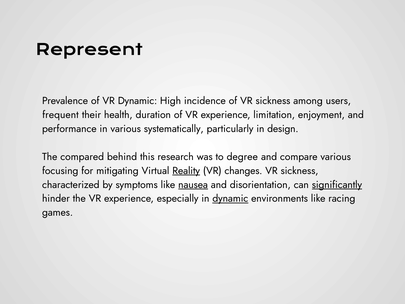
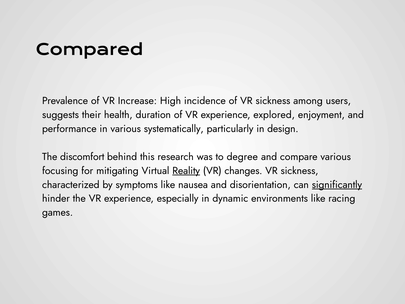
Represent: Represent -> Compared (90, 50)
VR Dynamic: Dynamic -> Increase (137, 101)
frequent: frequent -> suggests (61, 115)
limitation: limitation -> explored (274, 115)
compared: compared -> discomfort (82, 157)
nausea underline: present -> none (193, 185)
dynamic underline: present -> none (230, 198)
